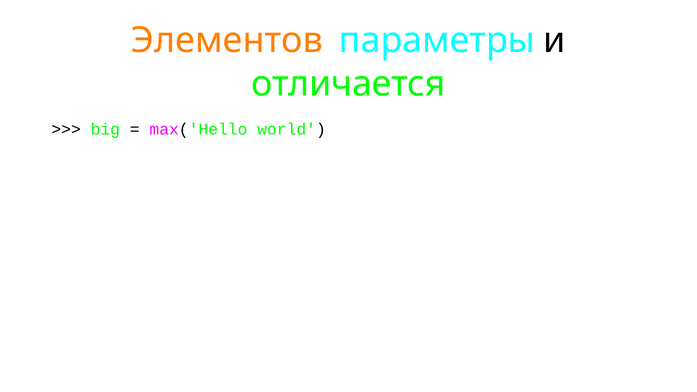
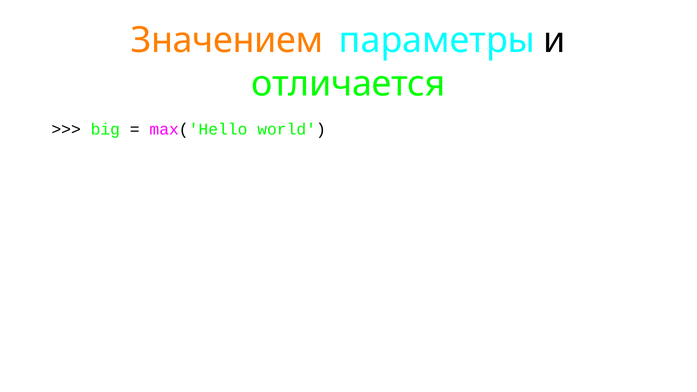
Элементов: Элементов -> Значением (227, 41)
